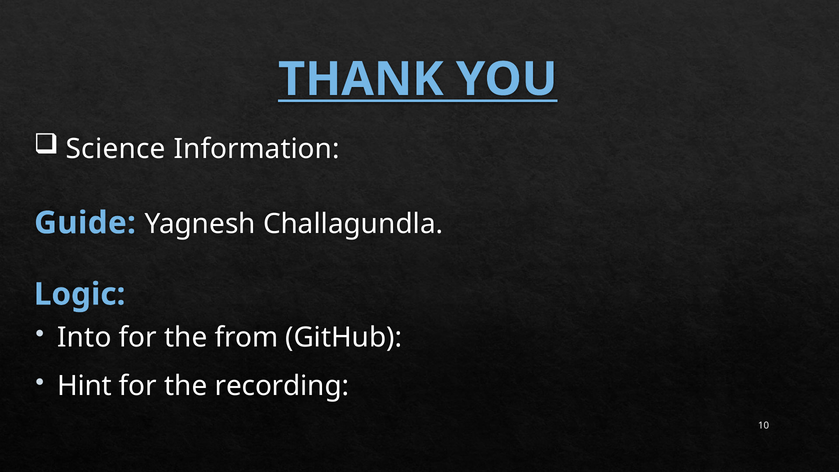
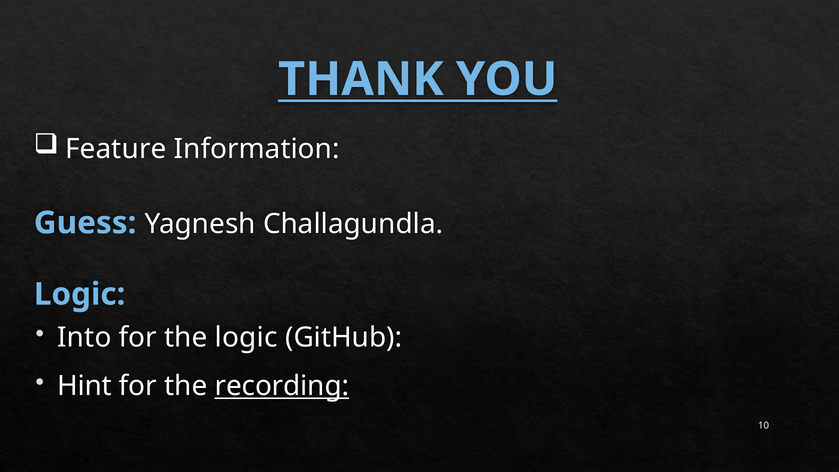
Science: Science -> Feature (116, 149)
Guide: Guide -> Guess (85, 223)
the from: from -> logic (246, 338)
recording underline: none -> present (282, 386)
